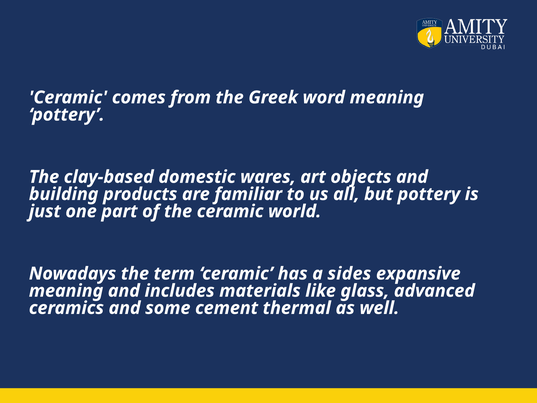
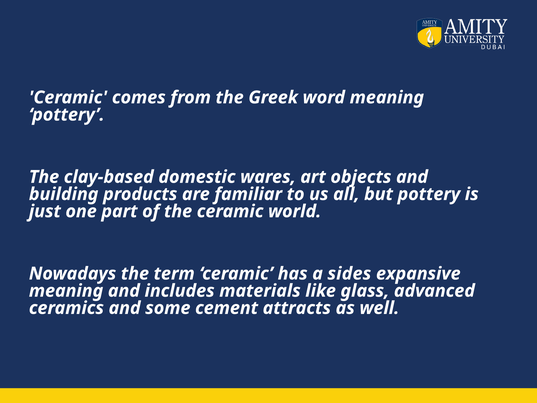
thermal: thermal -> attracts (297, 308)
